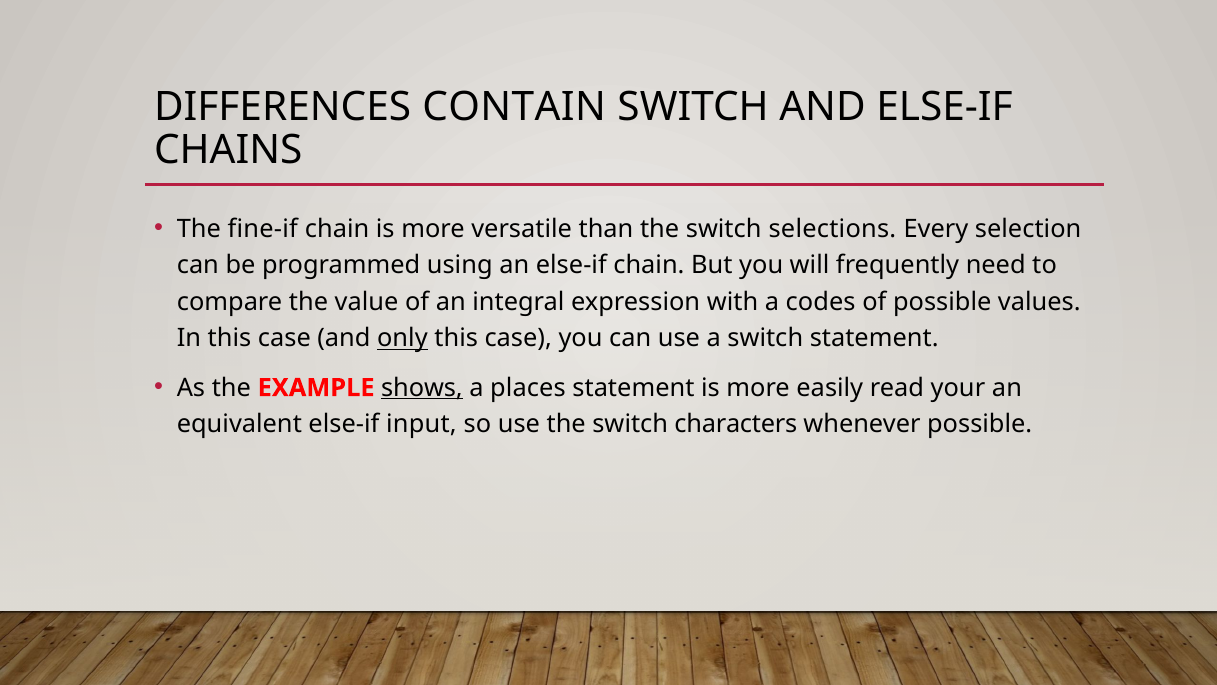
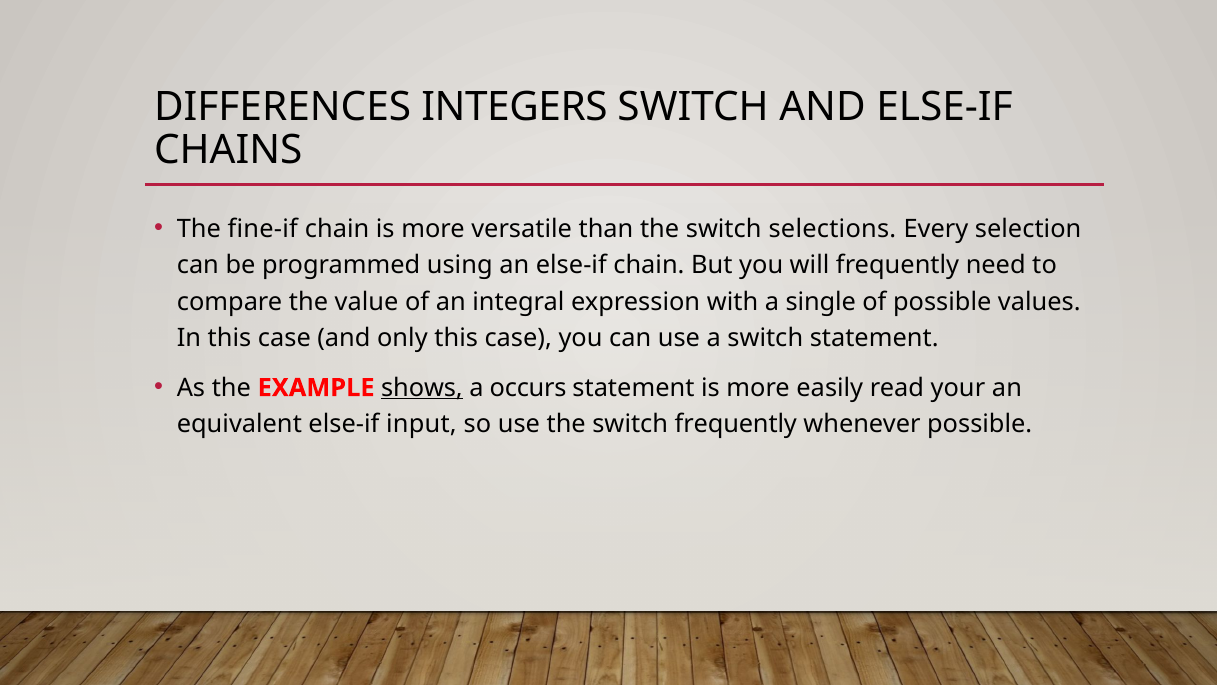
CONTAIN: CONTAIN -> INTEGERS (515, 107)
codes: codes -> single (821, 302)
only underline: present -> none (402, 338)
places: places -> occurs (528, 388)
switch characters: characters -> frequently (736, 424)
